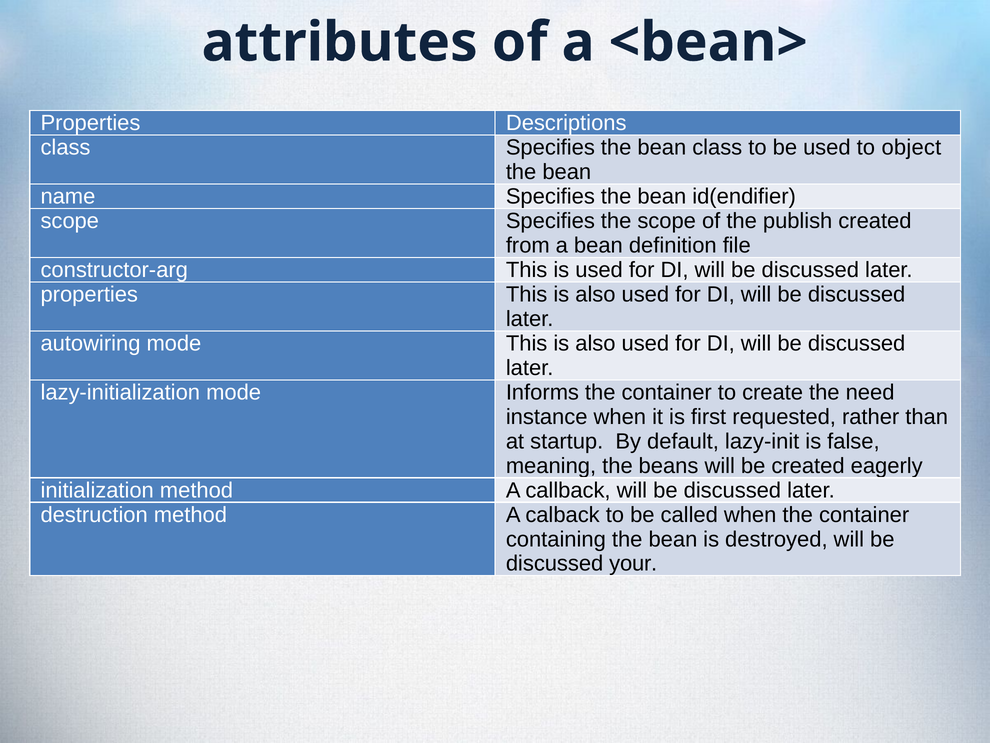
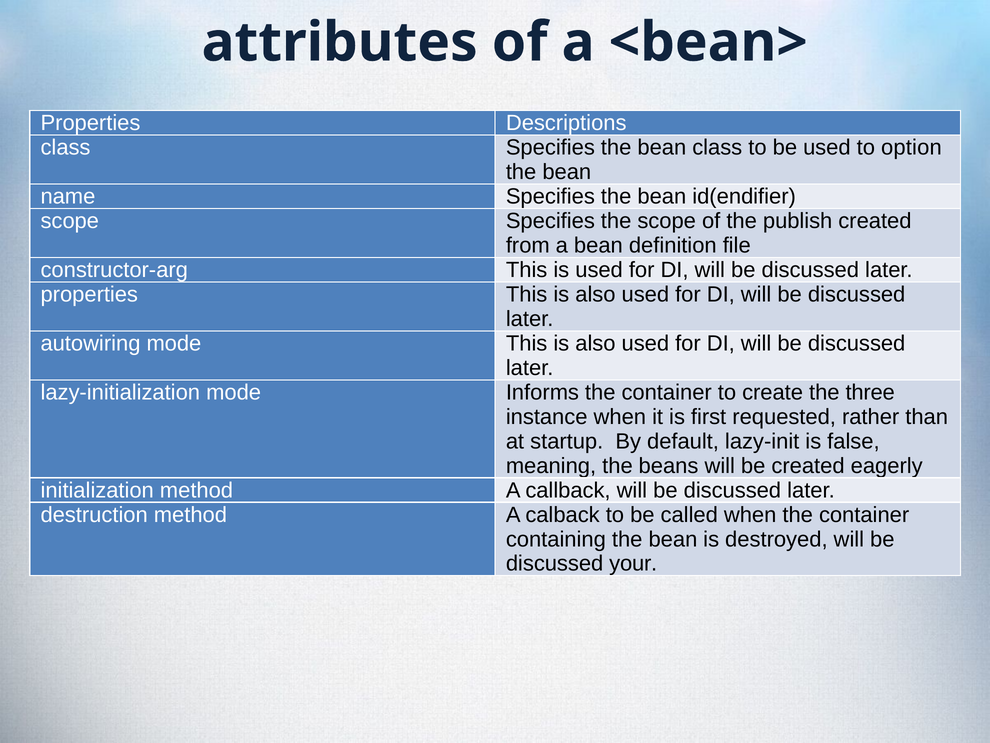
object: object -> option (911, 148)
need: need -> three (870, 392)
